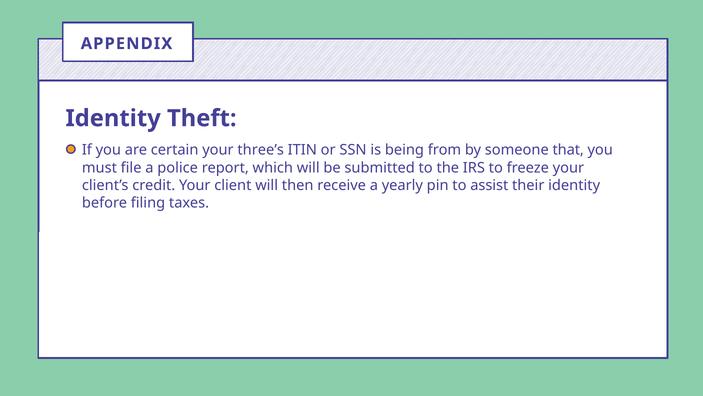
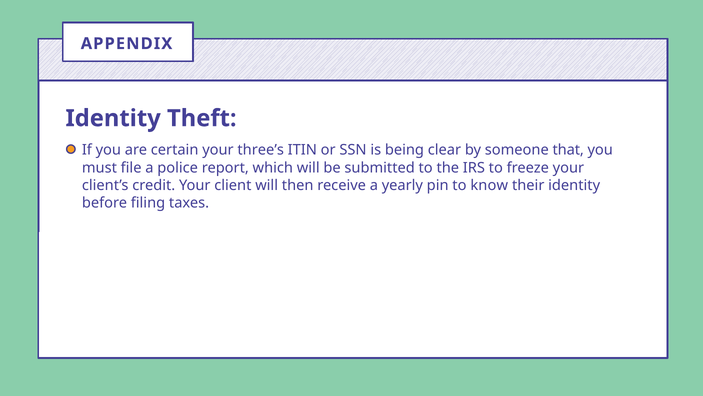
from: from -> clear (444, 150)
assist: assist -> know (489, 185)
